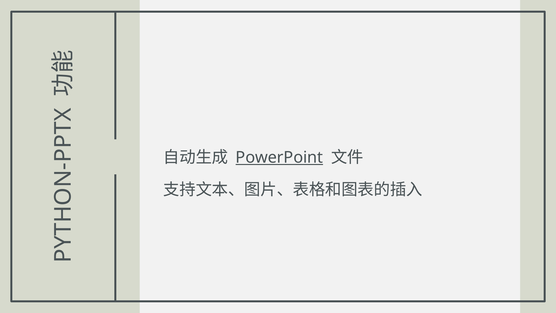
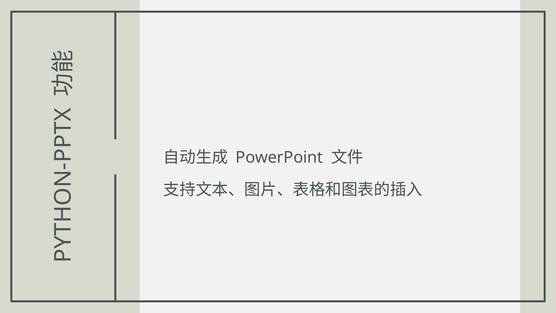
PowerPoint underline: present -> none (279, 157)
